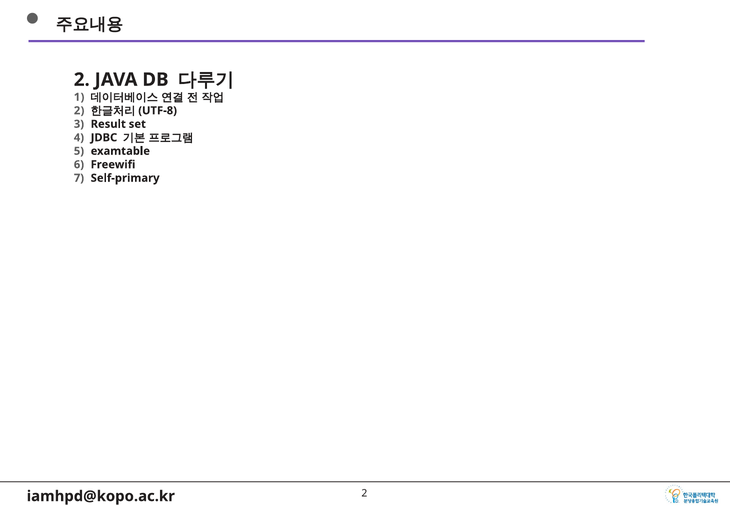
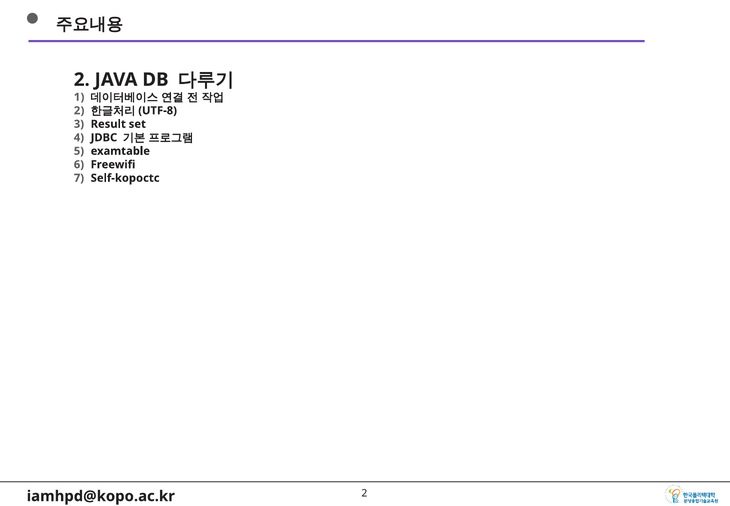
Self-primary: Self-primary -> Self-kopoctc (125, 178)
